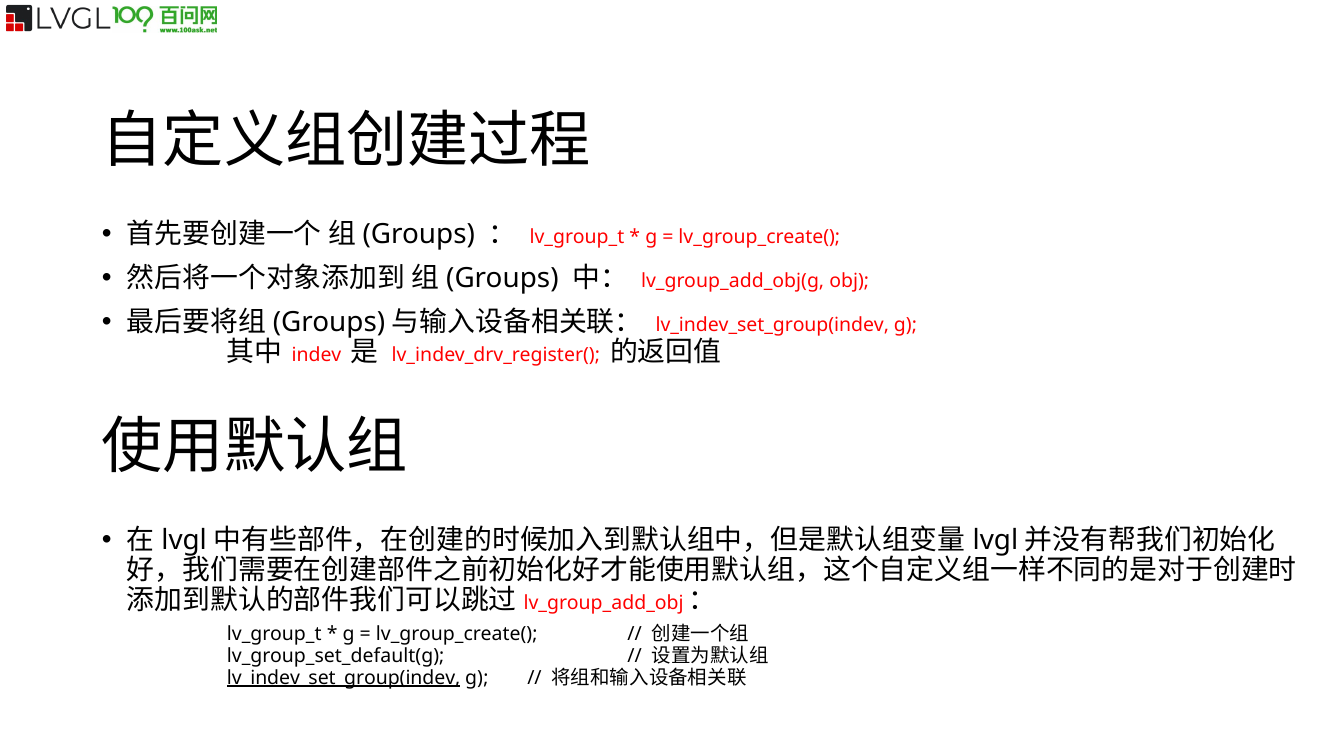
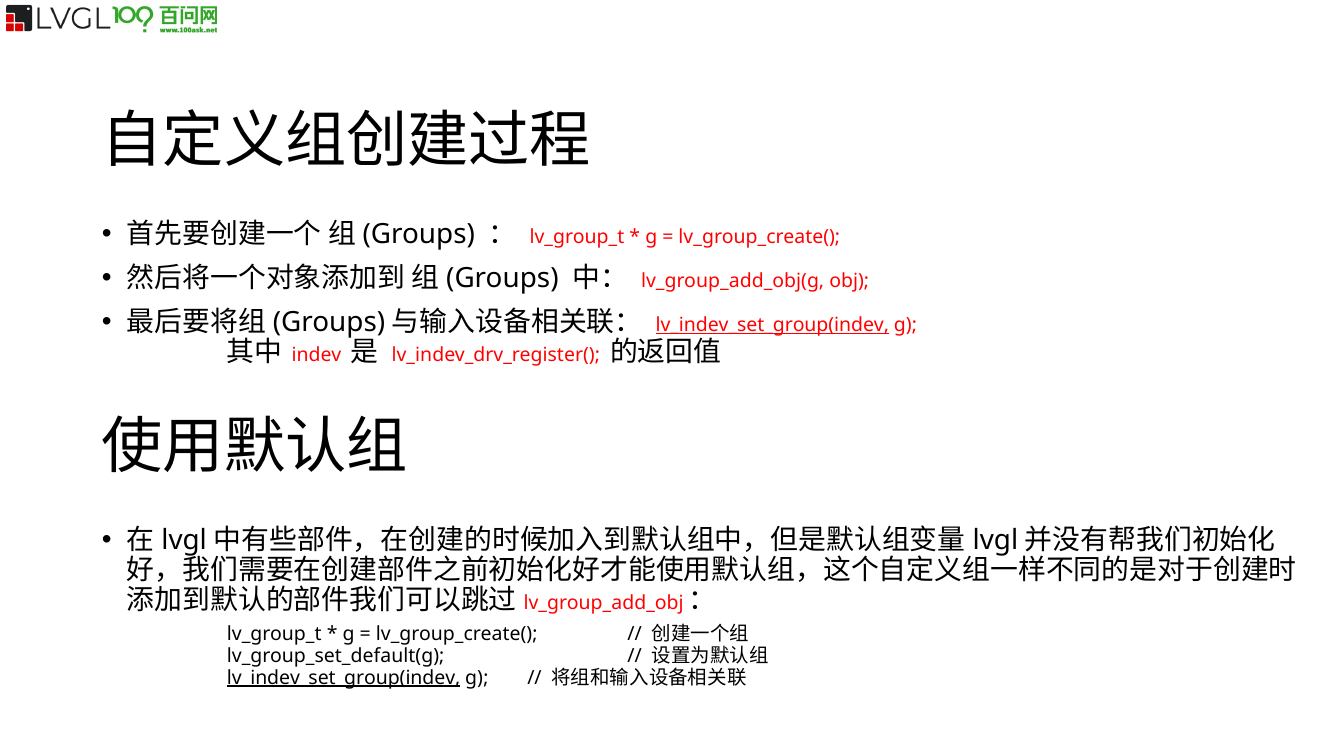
lv_indev_set_group(indev underline: none -> present (772, 325)
